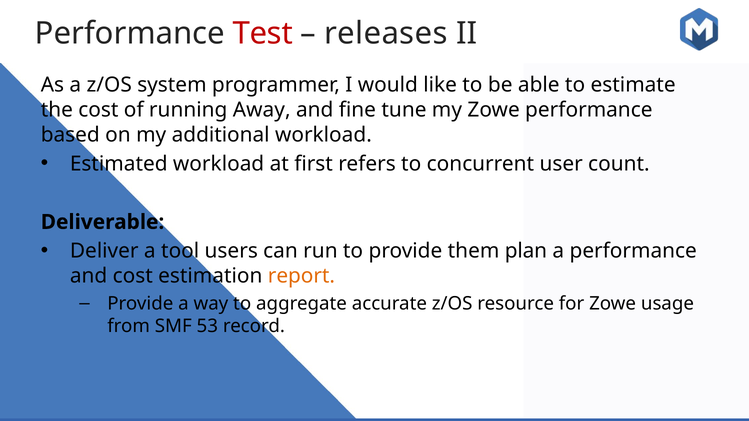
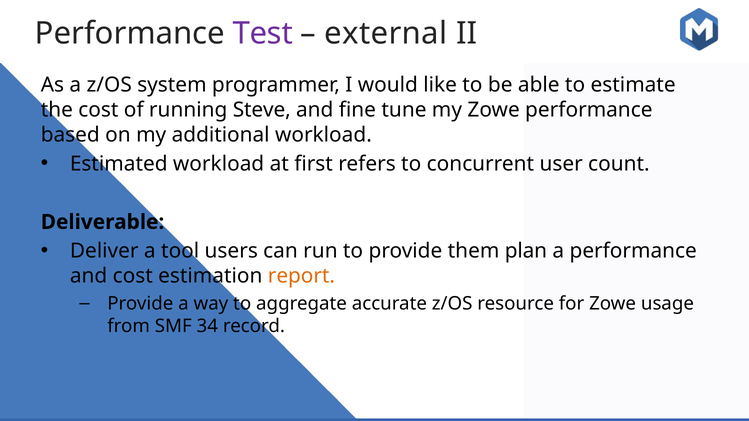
Test colour: red -> purple (263, 34)
releases: releases -> external (386, 34)
Away: Away -> Steve (262, 110)
53: 53 -> 34 (207, 326)
